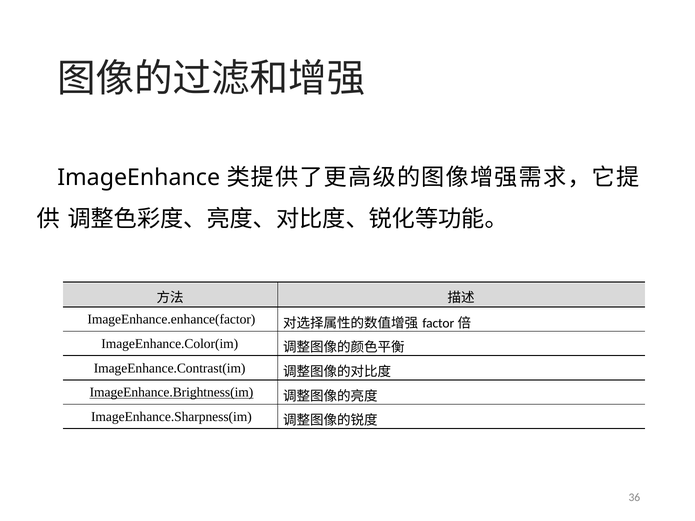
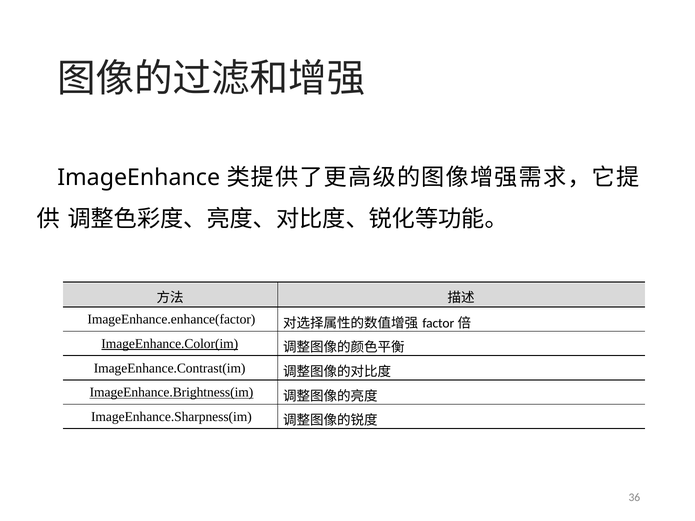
ImageEnhance.Color(im underline: none -> present (170, 344)
